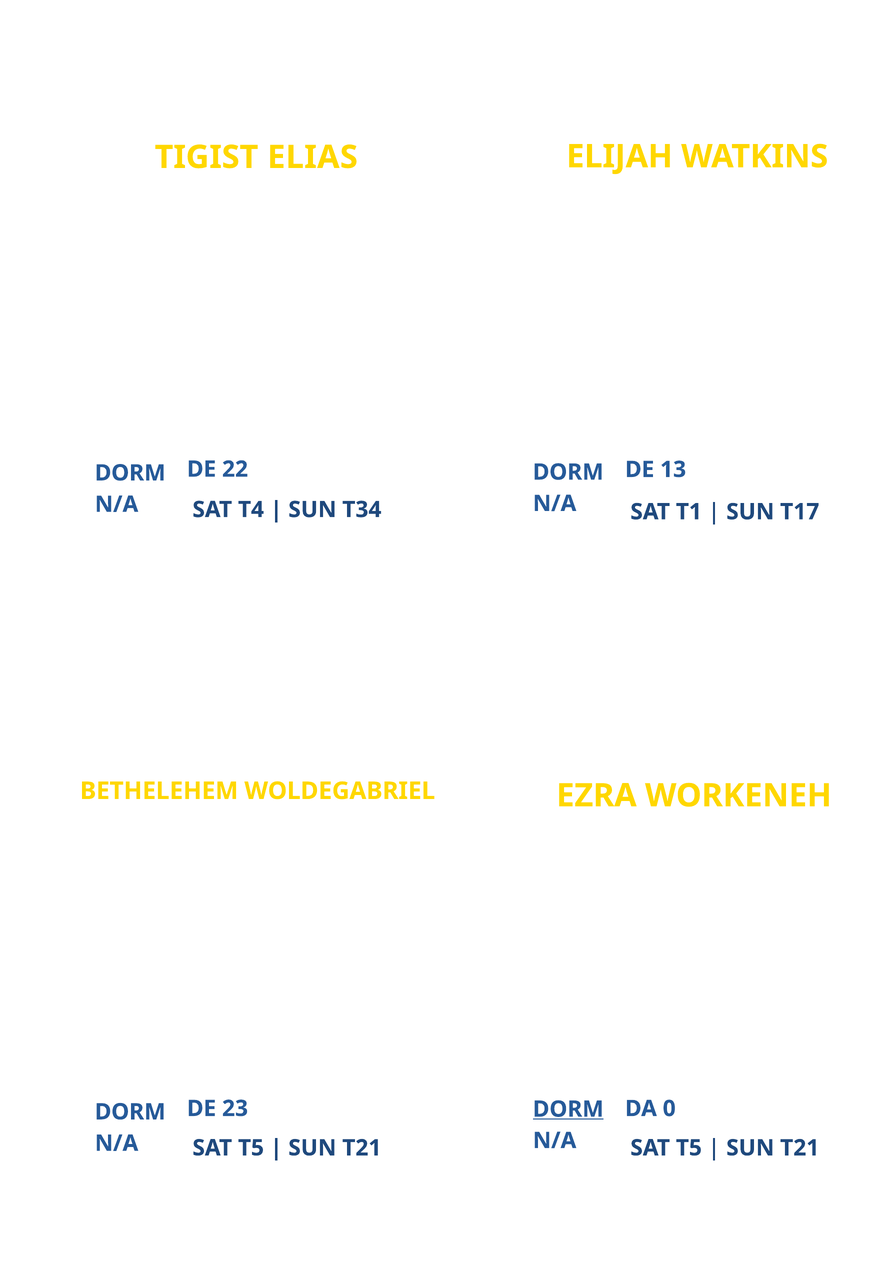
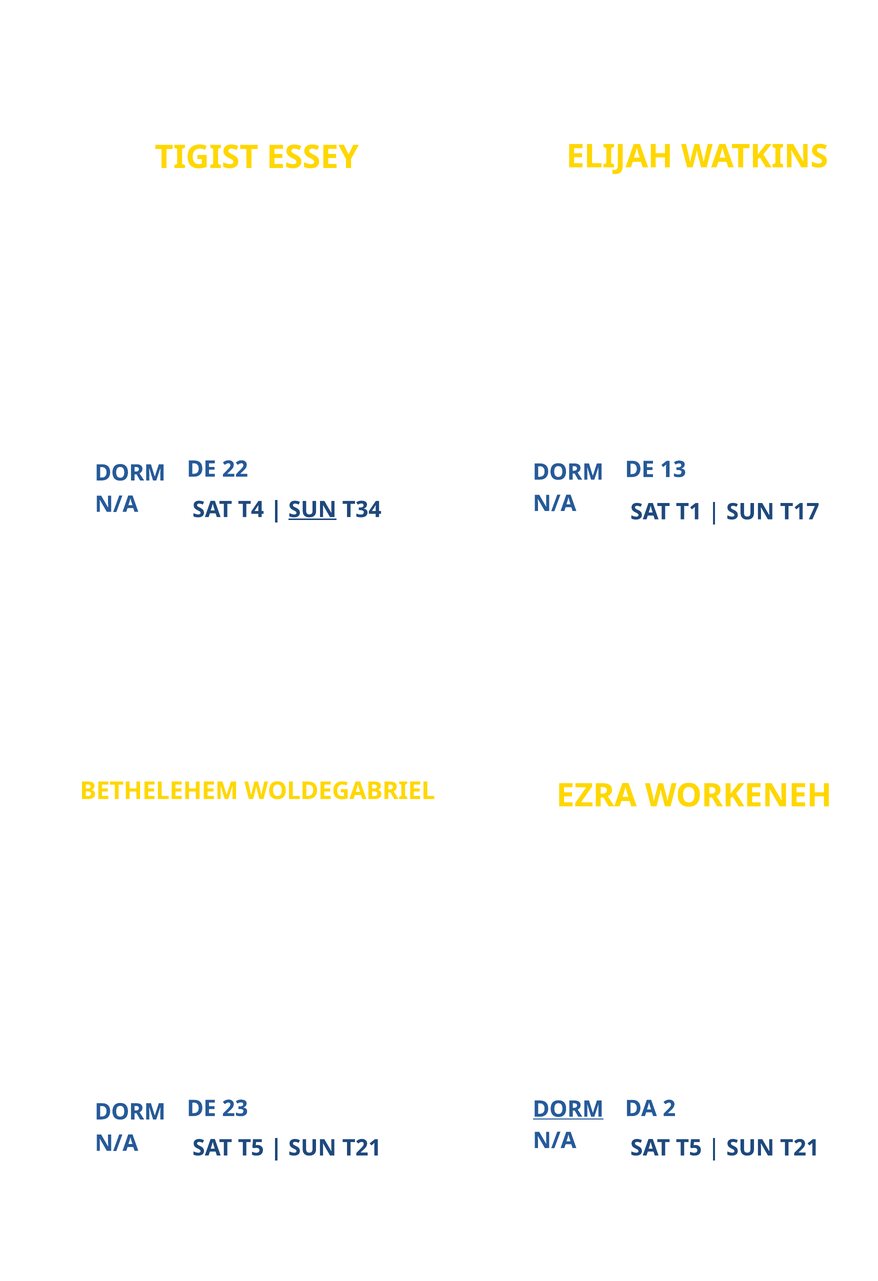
ELIAS: ELIAS -> ESSEY (313, 157)
SUN underline: none -> present (312, 510)
0: 0 -> 2 (669, 1109)
